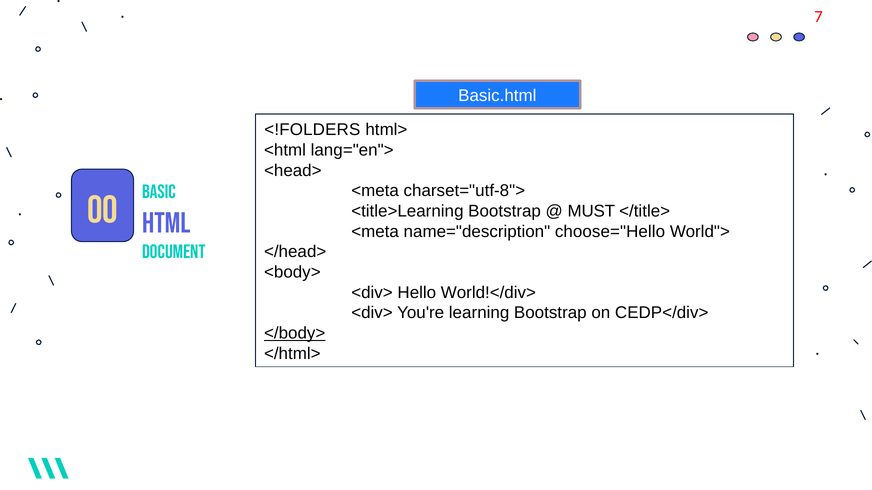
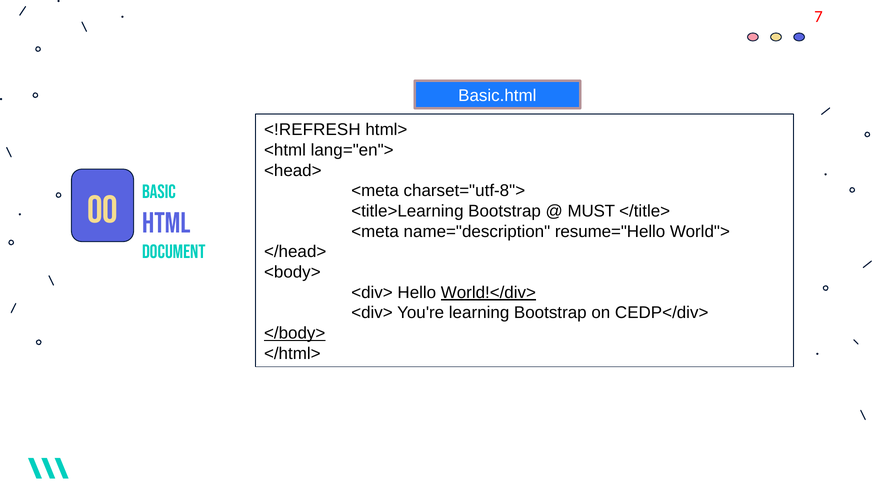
<!FOLDERS: <!FOLDERS -> <!REFRESH (312, 130)
choose="Hello: choose="Hello -> resume="Hello (610, 232)
World!</div> underline: none -> present (488, 293)
